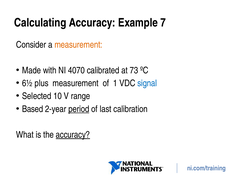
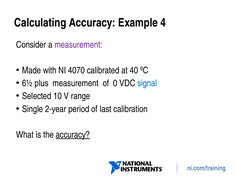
7: 7 -> 4 (163, 23)
measurement colour: orange -> purple (78, 45)
73: 73 -> 40 (134, 70)
1: 1 -> 0 (115, 83)
Based: Based -> Single (33, 109)
period underline: present -> none (79, 109)
